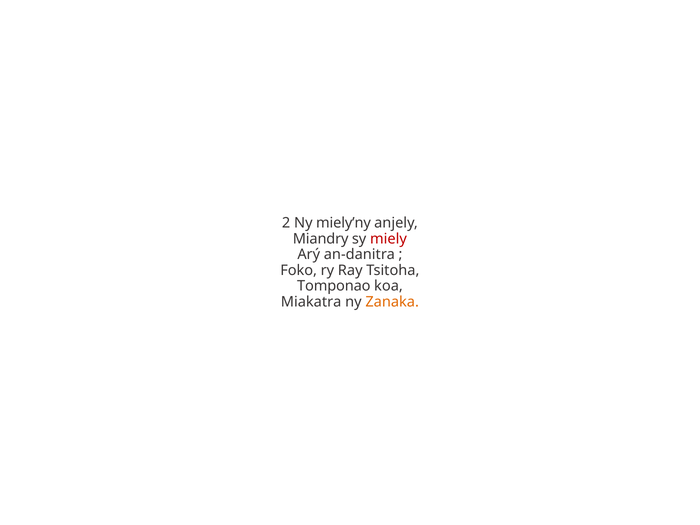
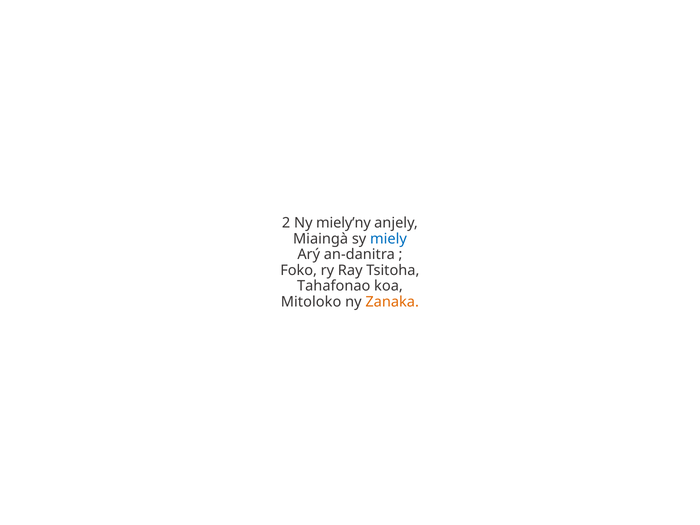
Miandry: Miandry -> Miaingà (321, 239)
miely colour: red -> blue (388, 239)
Tomponao: Tomponao -> Tahafonao (334, 286)
Miakatra: Miakatra -> Mitoloko (311, 302)
